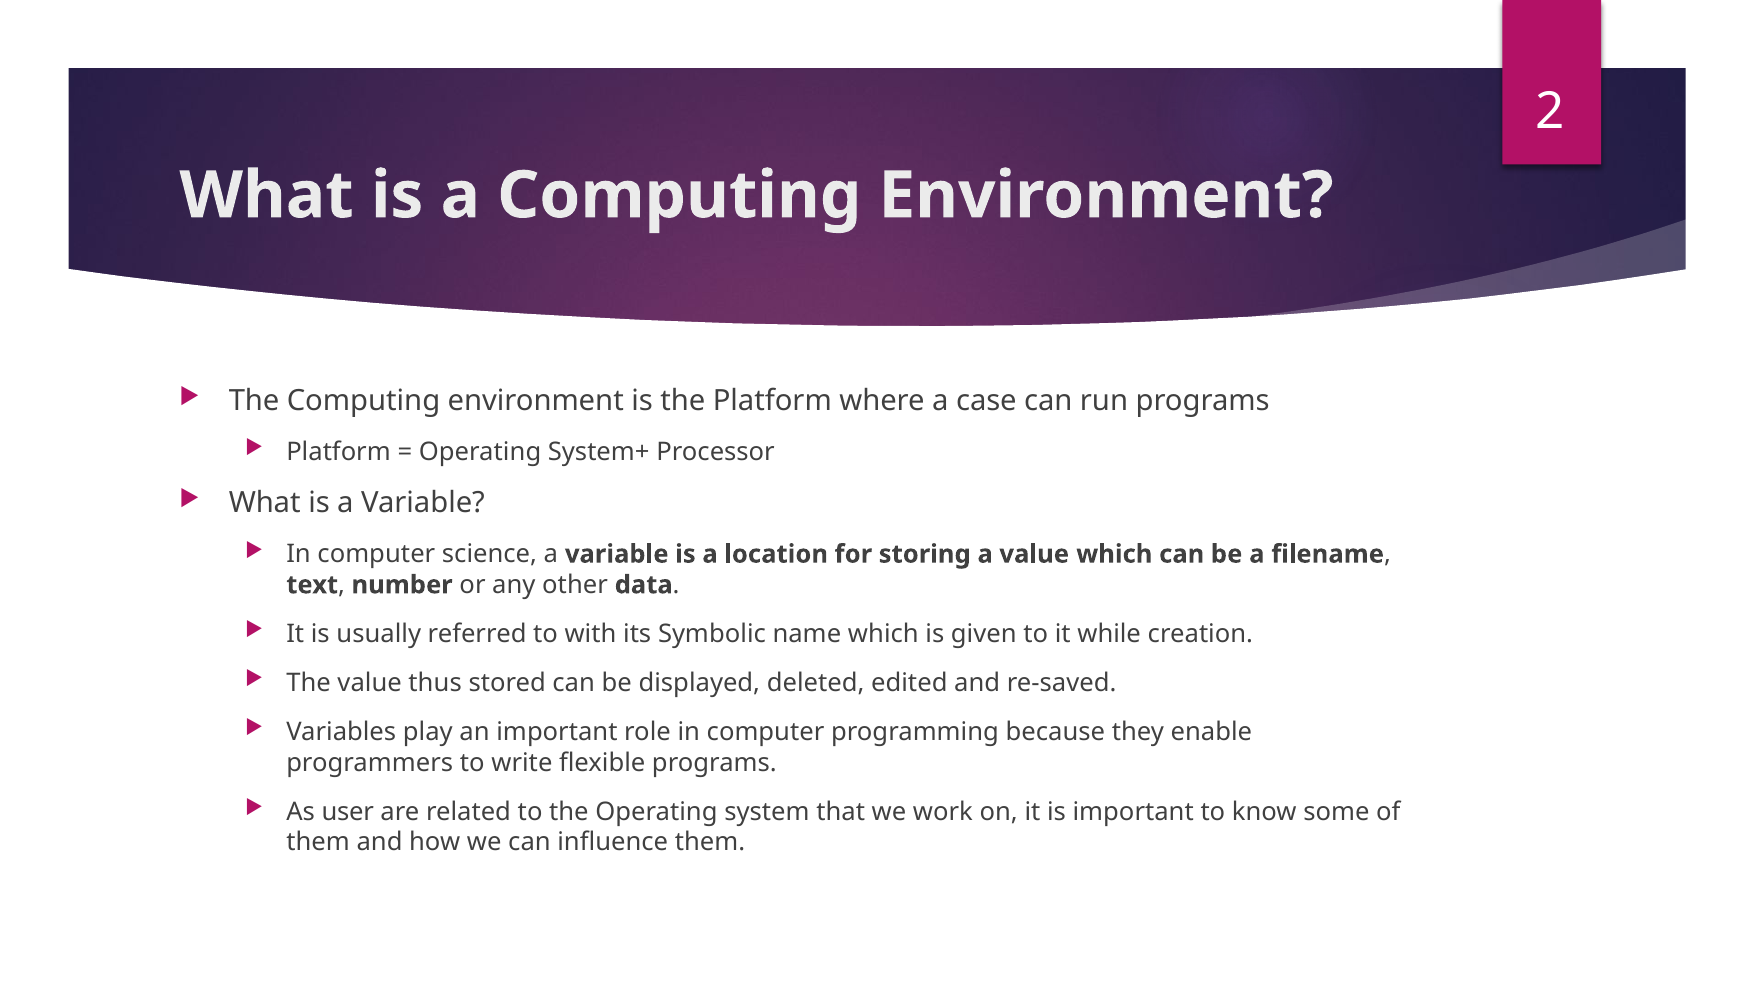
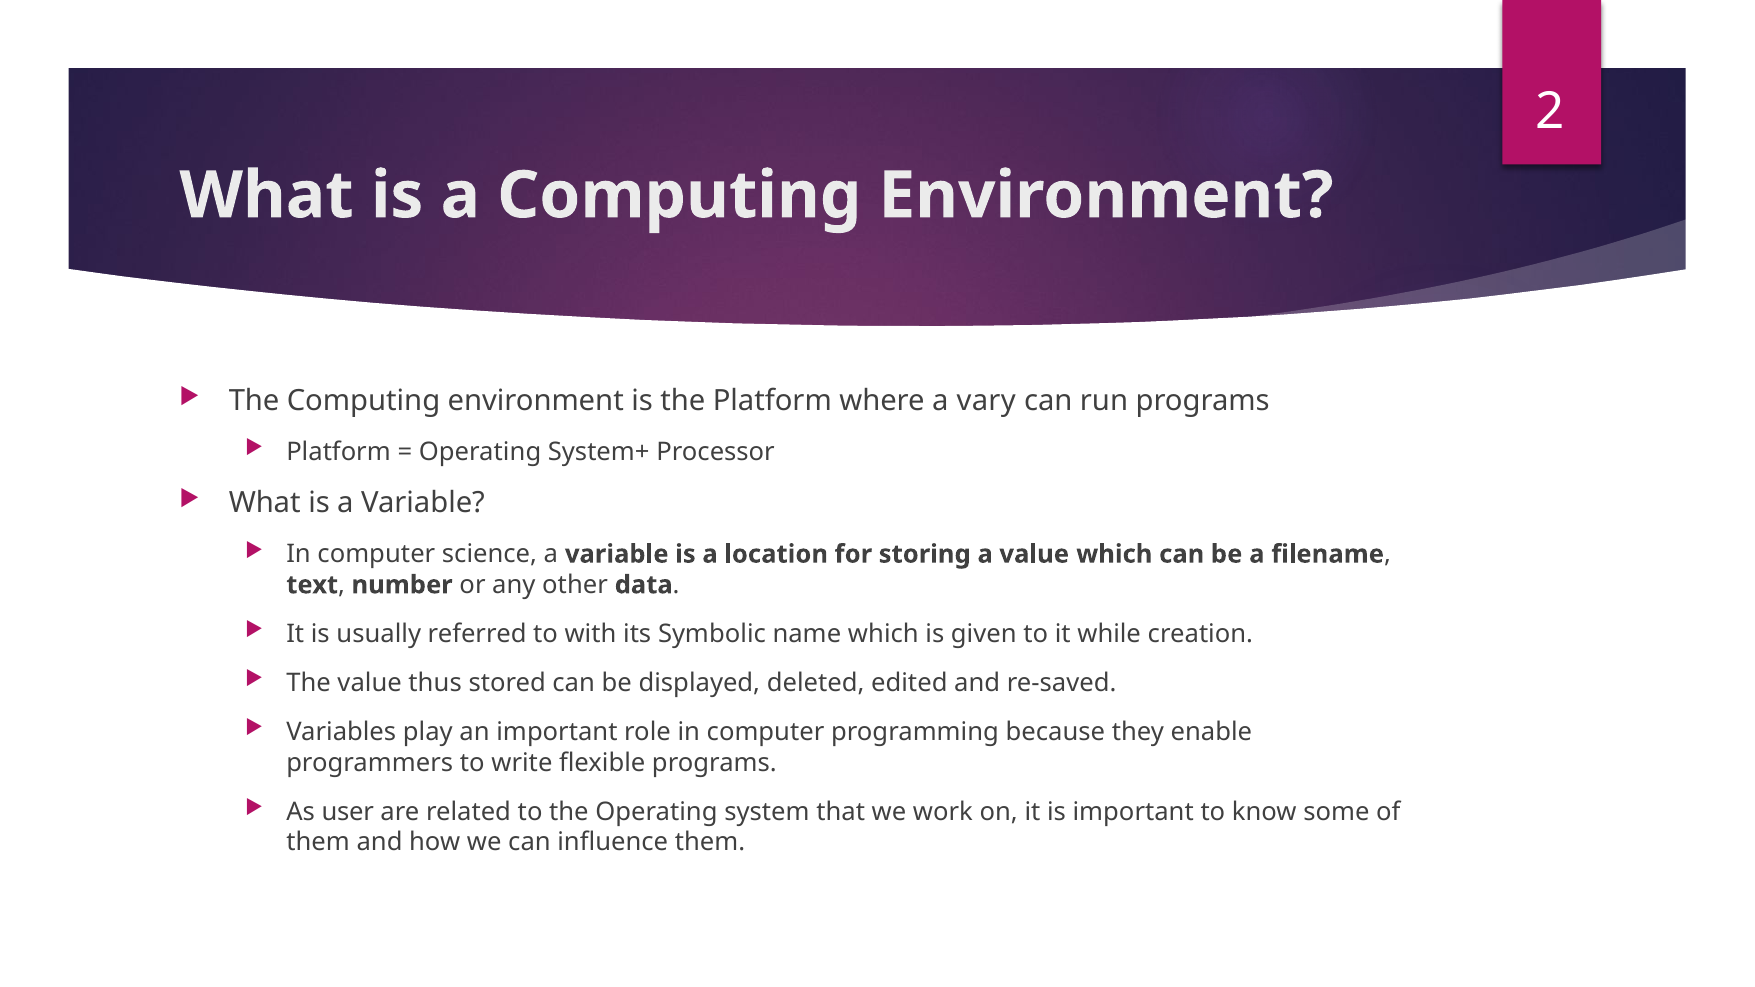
case: case -> vary (986, 401)
